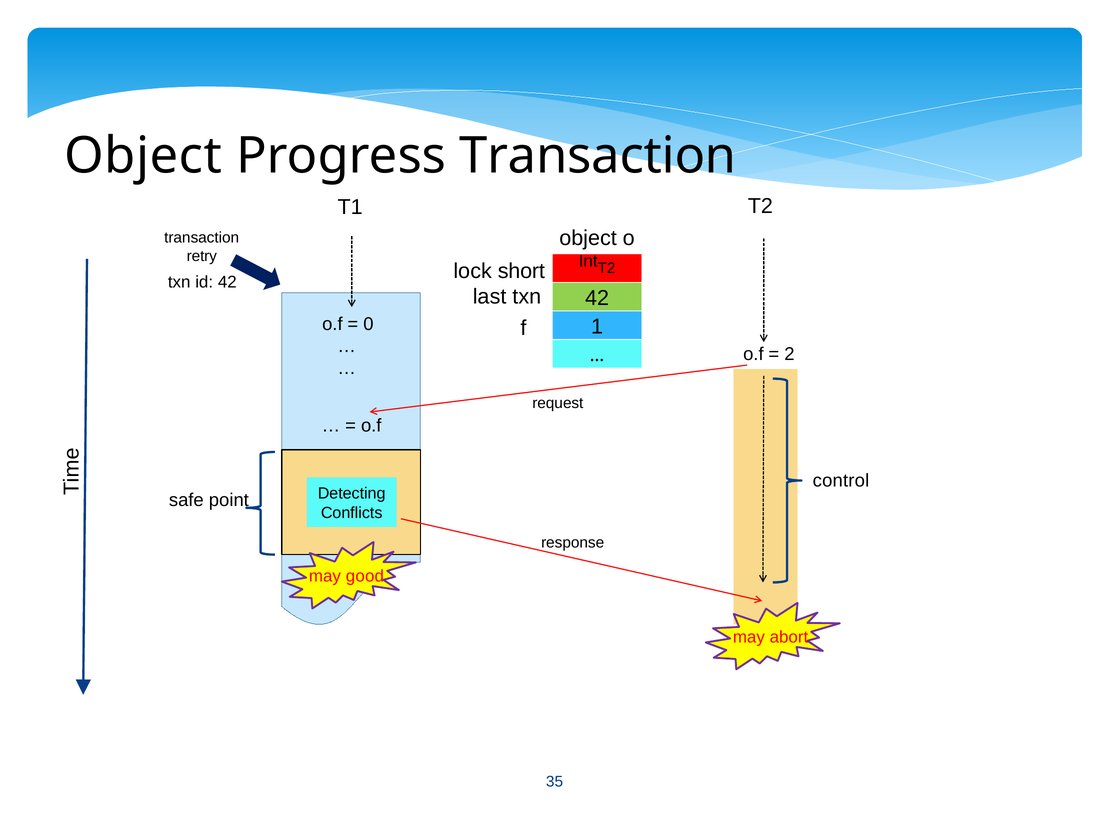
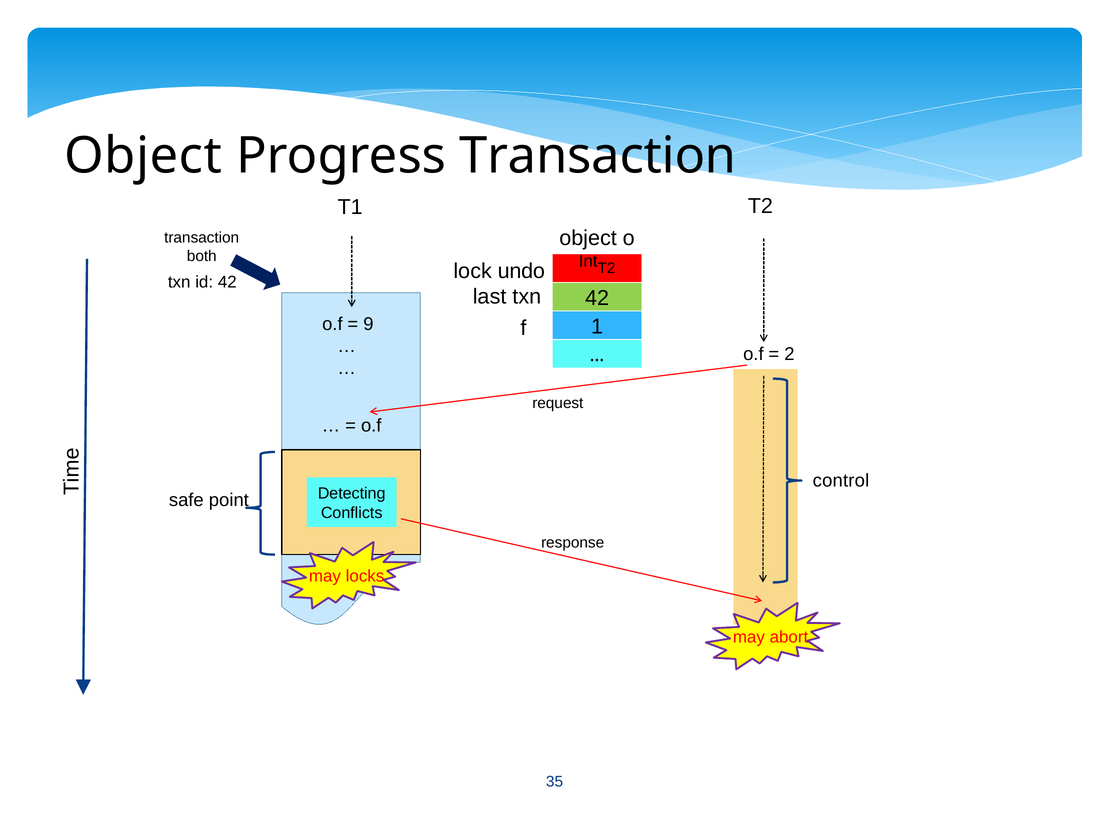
retry: retry -> both (202, 256)
short: short -> undo (521, 271)
0: 0 -> 9 (368, 324)
good: good -> locks (365, 576)
